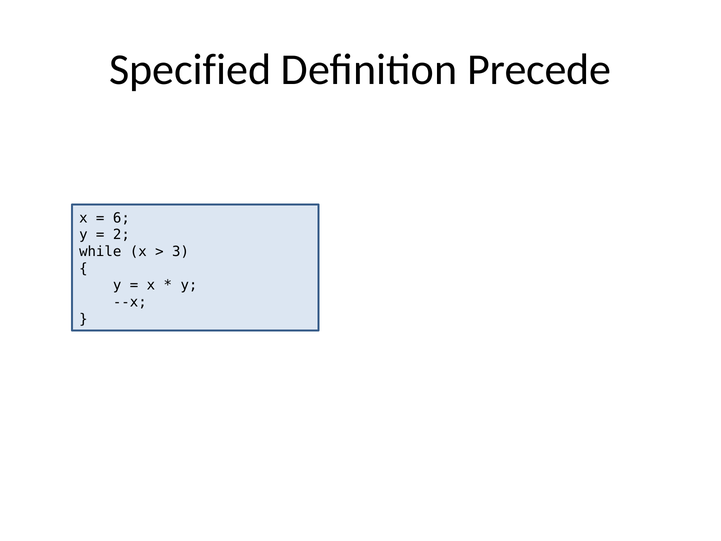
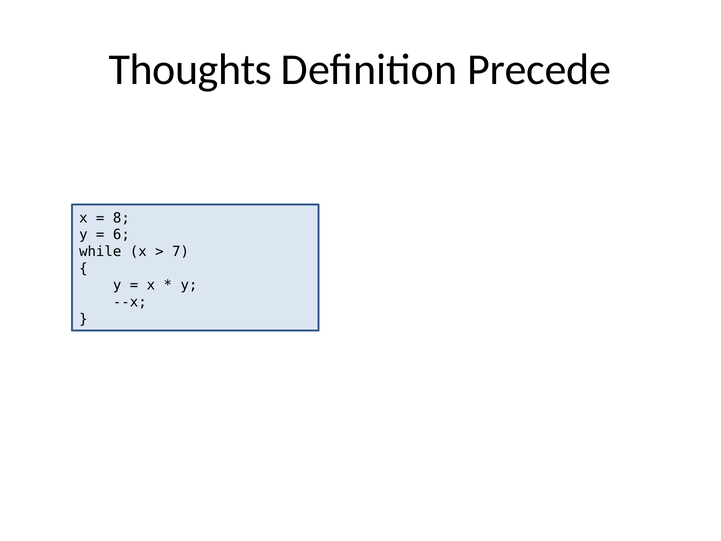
Specified: Specified -> Thoughts (190, 70)
6: 6 -> 8 (121, 218)
2: 2 -> 6 (121, 235)
3: 3 -> 7 (181, 252)
